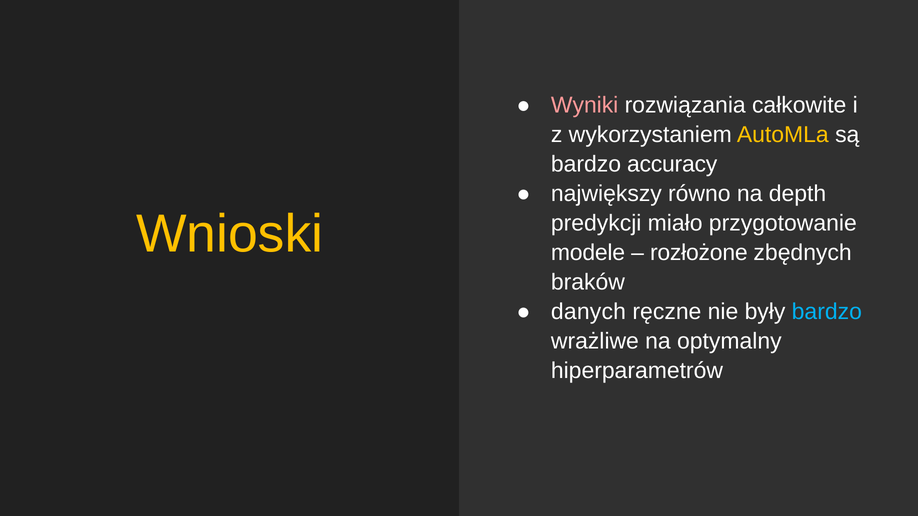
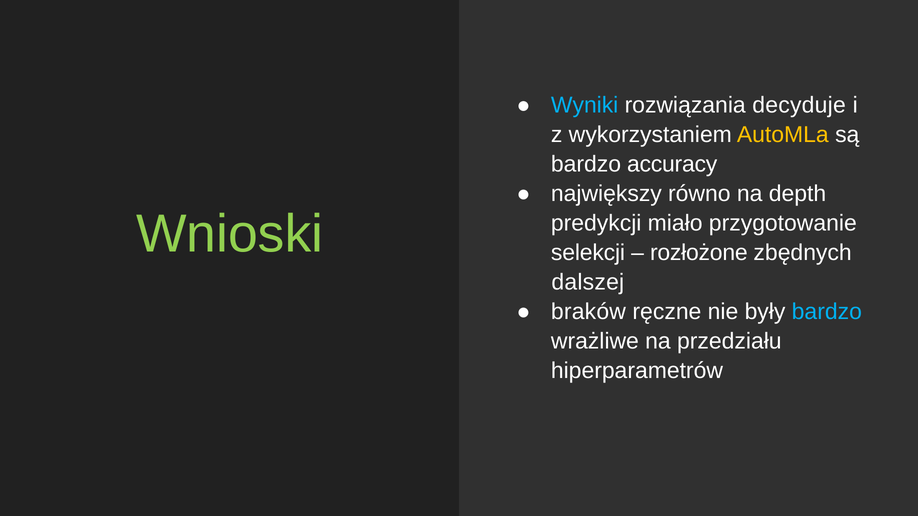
Wyniki colour: pink -> light blue (585, 105)
całkowite: całkowite -> decyduje (799, 105)
Wnioski colour: yellow -> light green (230, 234)
modele: modele -> selekcji (588, 253)
braków: braków -> dalszej (588, 282)
danych: danych -> braków (588, 312)
optymalny: optymalny -> przedziału (729, 341)
